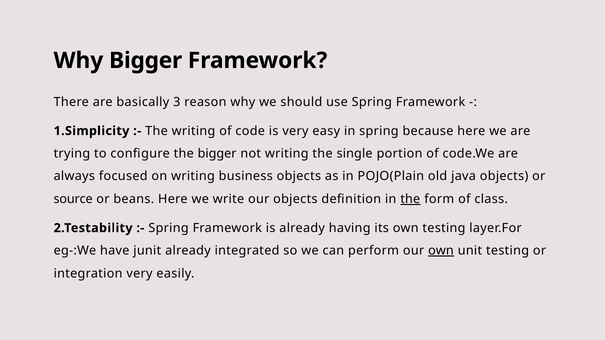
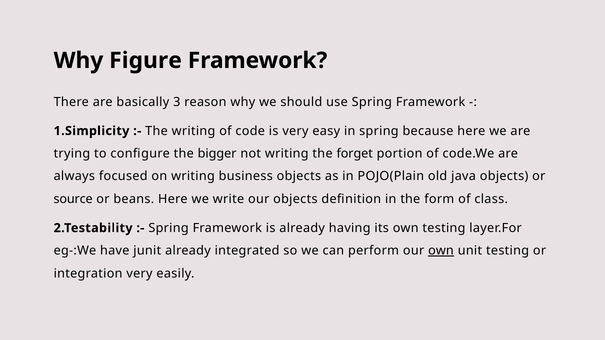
Why Bigger: Bigger -> Figure (145, 61)
single: single -> forget (355, 154)
the underline: present -> none (410, 199)
